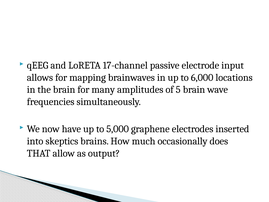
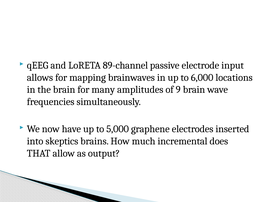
17-channel: 17-channel -> 89-channel (125, 65)
5: 5 -> 9 (178, 90)
occasionally: occasionally -> incremental (183, 141)
